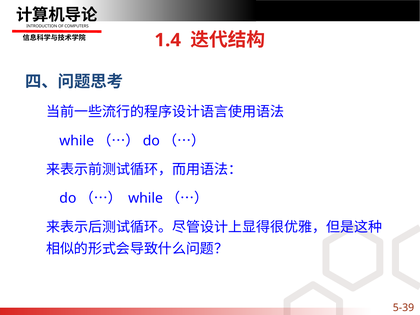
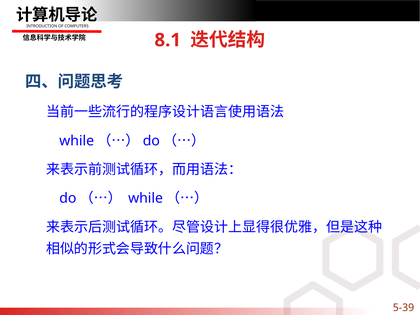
1.4: 1.4 -> 8.1 (168, 40)
